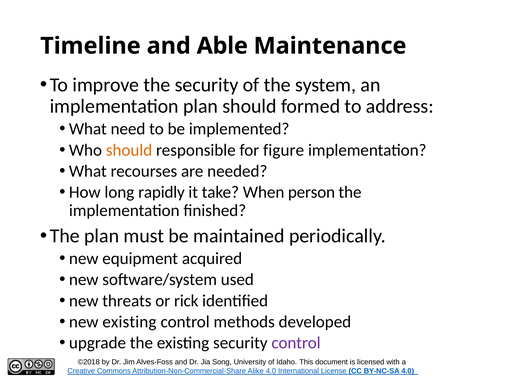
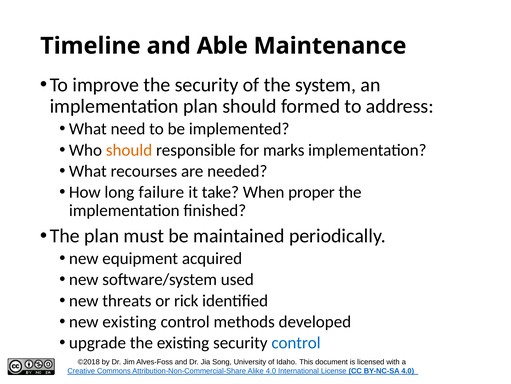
figure: figure -> marks (284, 150)
rapidly: rapidly -> failure (161, 192)
person: person -> proper (311, 192)
control colour: purple -> blue (296, 342)
